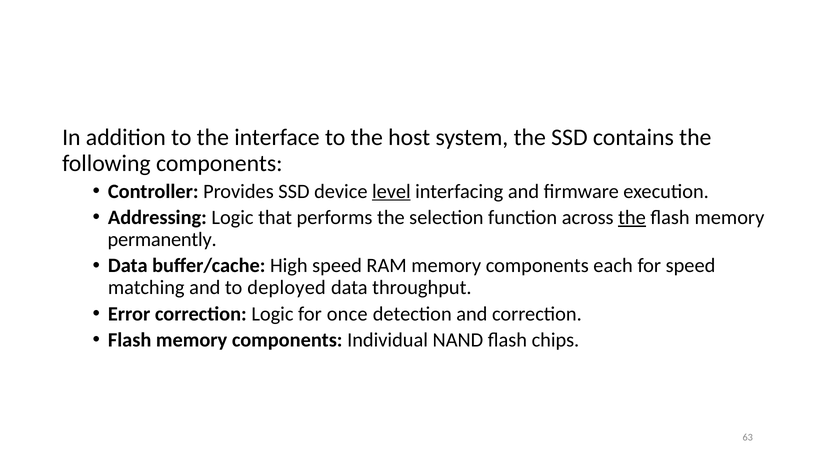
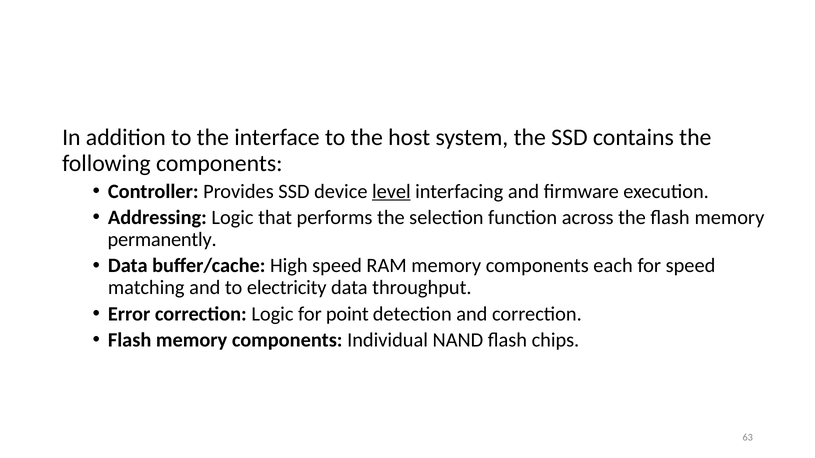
the underline: present -> none (632, 218)
deployed: deployed -> electricity (287, 288)
once: once -> point (347, 314)
